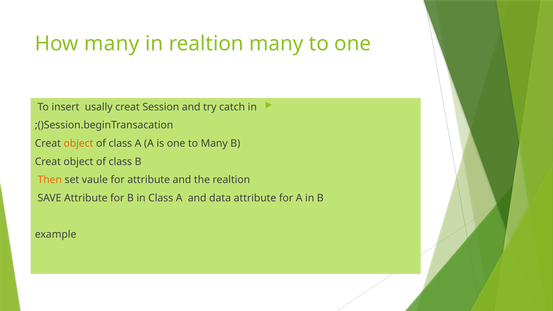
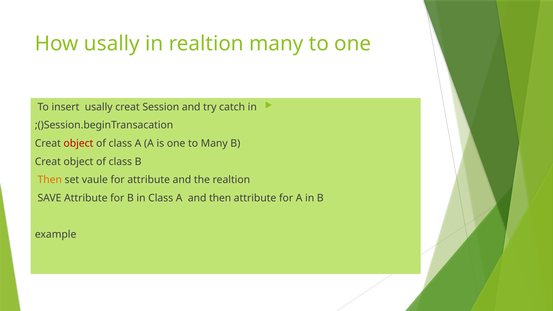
How many: many -> usally (112, 44)
object colour: orange -> red (78, 143)
and data: data -> then (220, 198)
